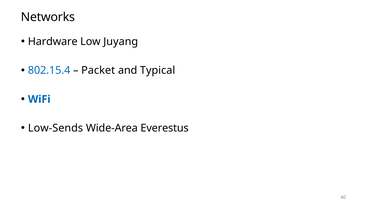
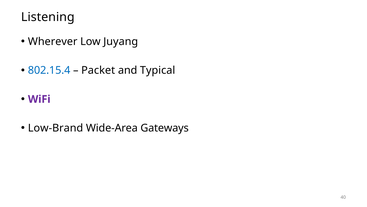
Networks: Networks -> Listening (48, 17)
Hardware: Hardware -> Wherever (53, 42)
WiFi colour: blue -> purple (39, 99)
Low-Sends: Low-Sends -> Low-Brand (56, 128)
Everestus: Everestus -> Gateways (165, 128)
